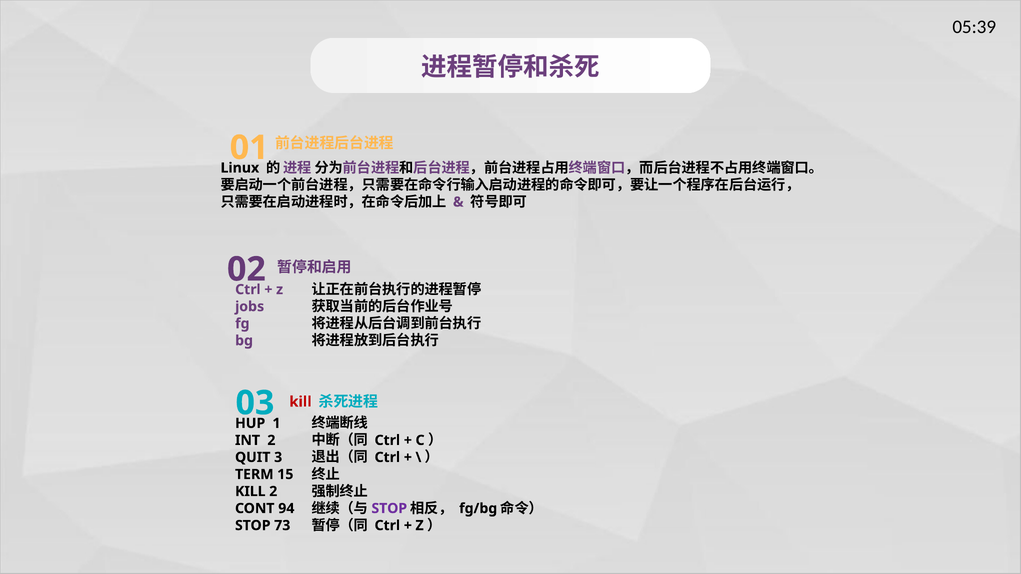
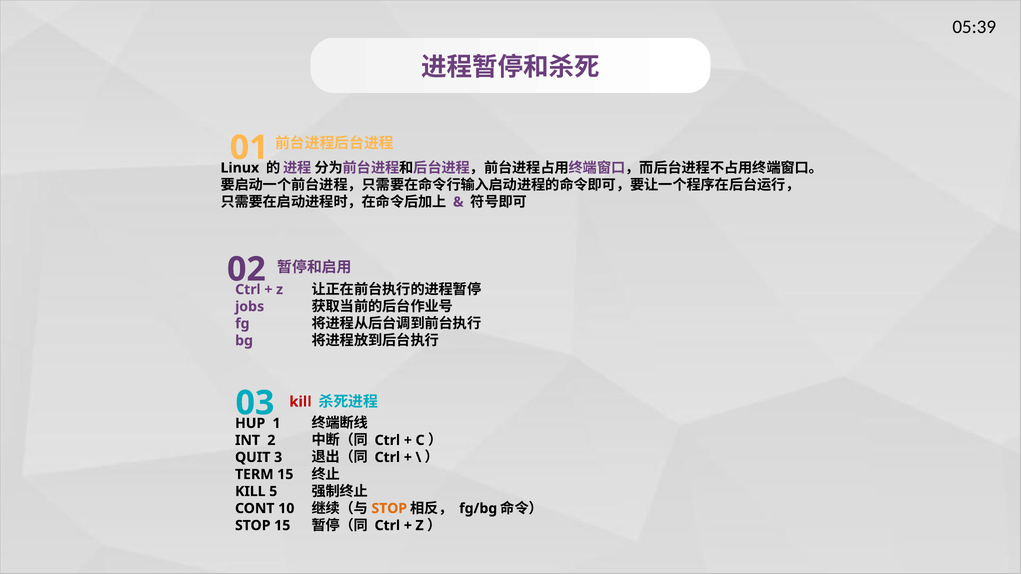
KILL 2: 2 -> 5 (273, 492)
94: 94 -> 10 (286, 509)
STOP colour: purple -> orange (389, 509)
STOP 73: 73 -> 15 (282, 526)
